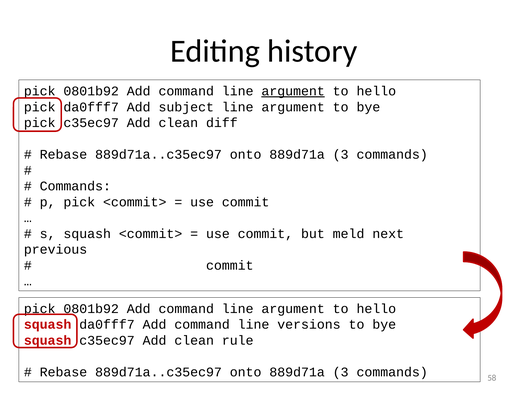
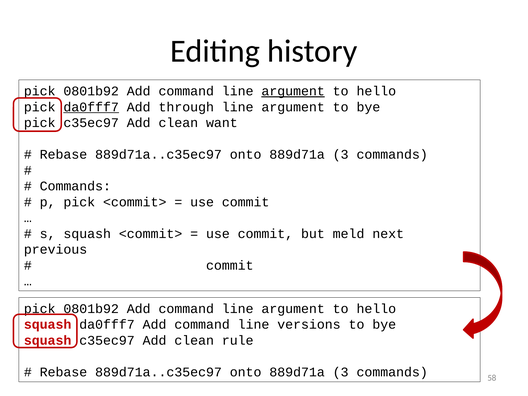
da0fff7 underline: none -> present (91, 107)
subject: subject -> through (186, 107)
diff: diff -> want (222, 123)
